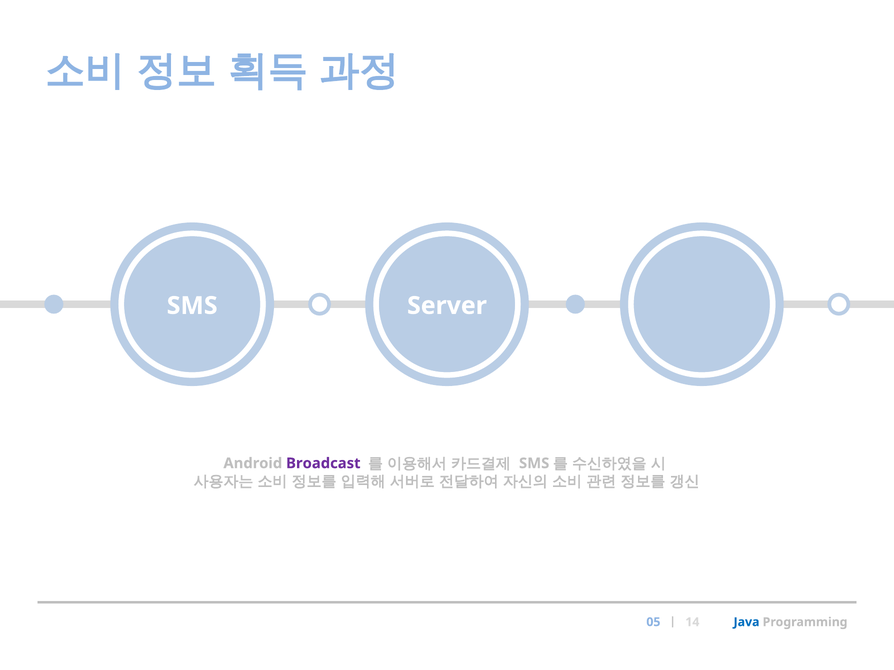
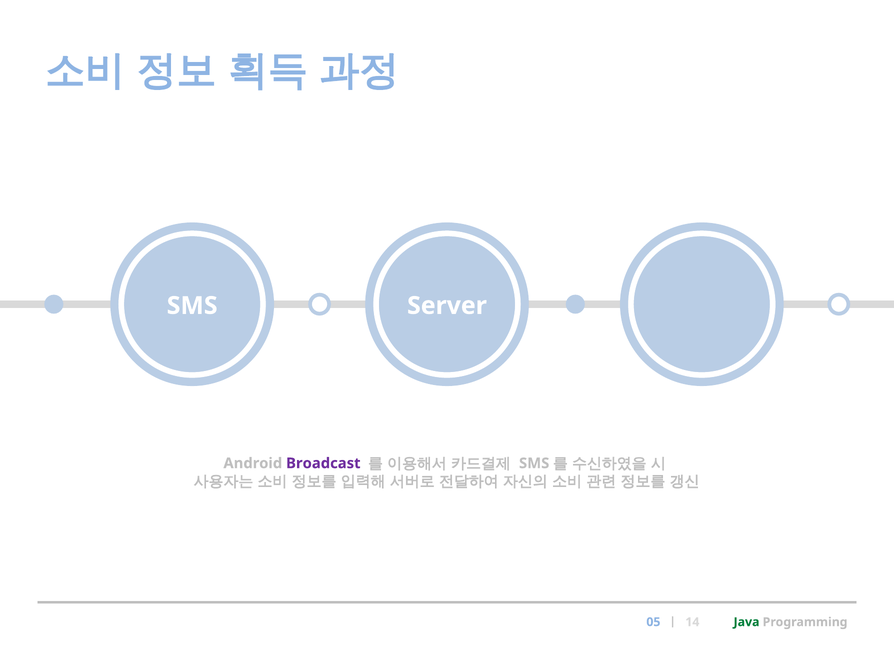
Java colour: blue -> green (747, 623)
